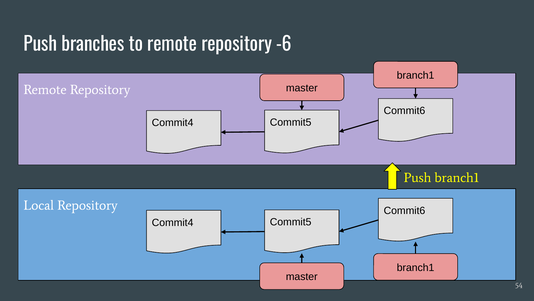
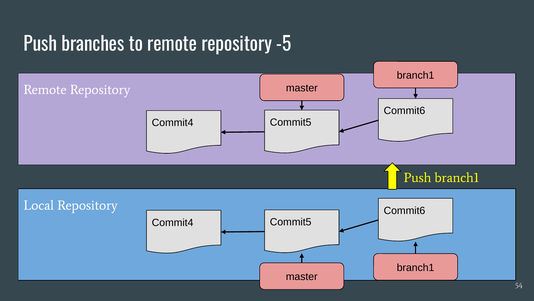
-6: -6 -> -5 (284, 44)
